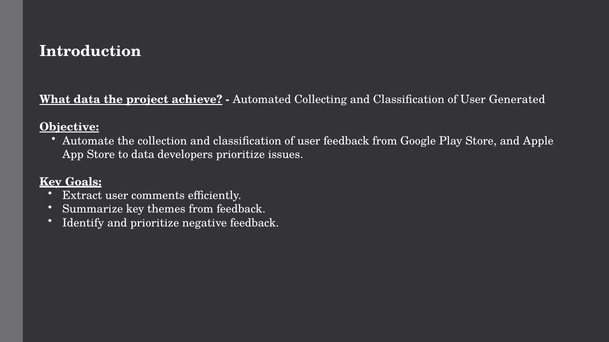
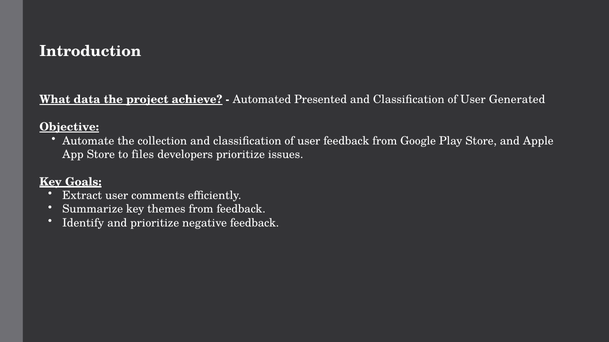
Collecting: Collecting -> Presented (321, 100)
to data: data -> files (143, 155)
